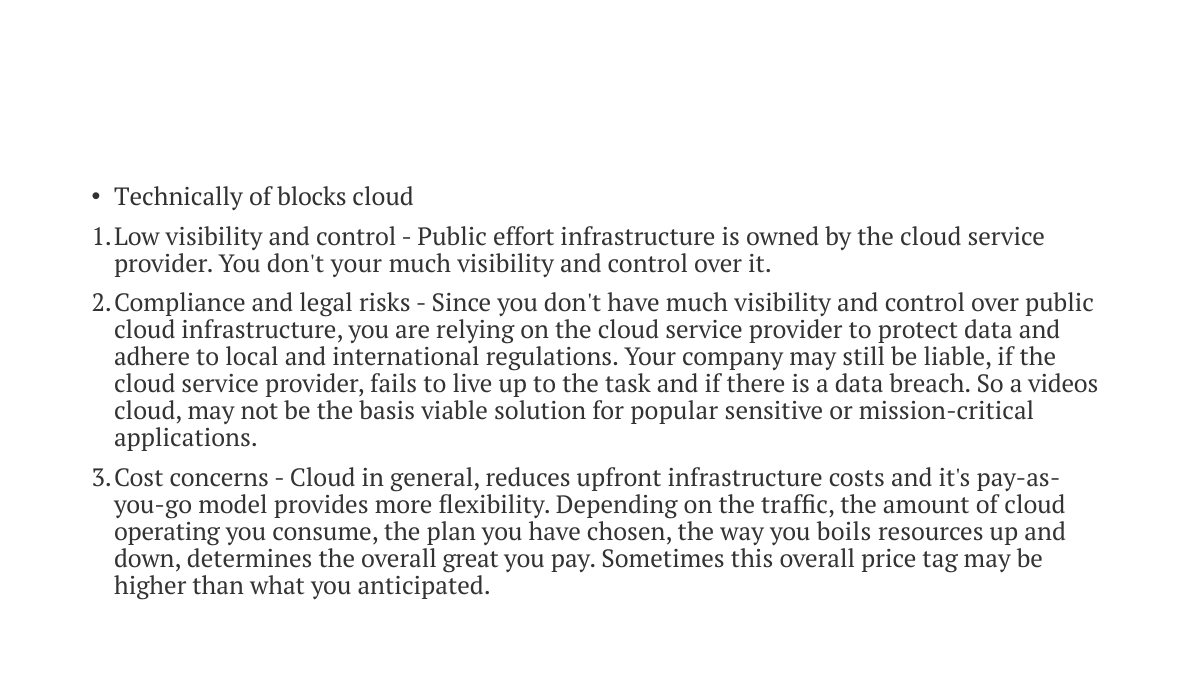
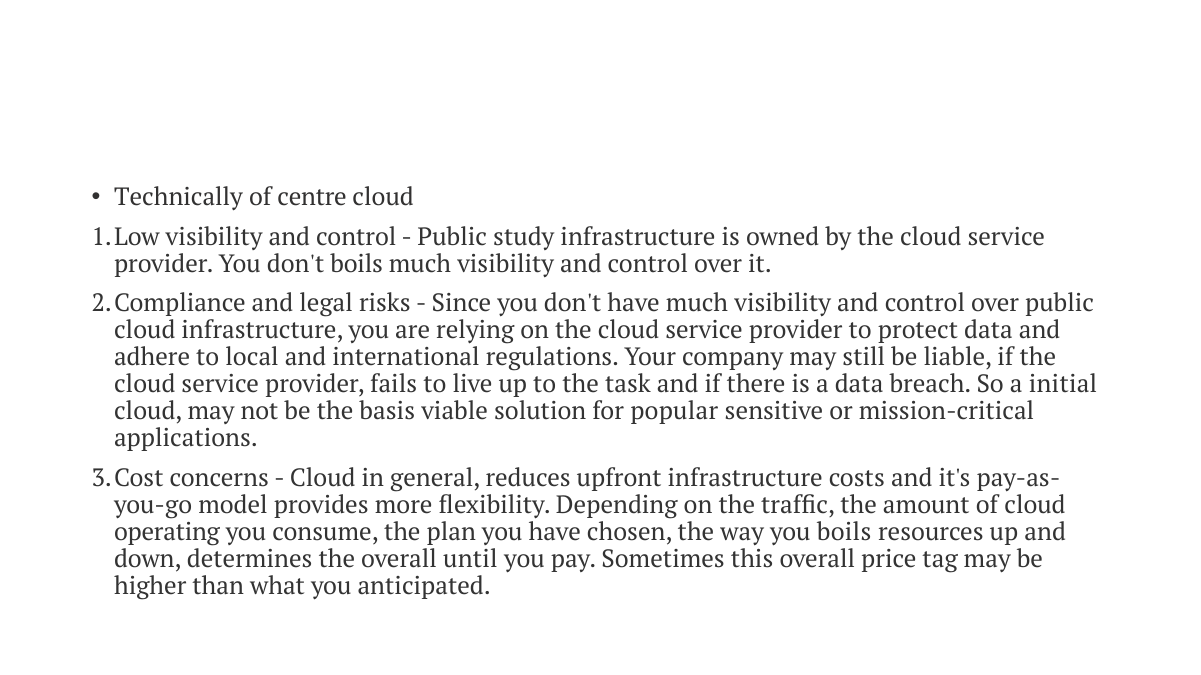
blocks: blocks -> centre (312, 198)
effort: effort -> study (524, 237)
don't your: your -> boils (357, 264)
videos: videos -> initial (1063, 385)
great: great -> until (470, 560)
